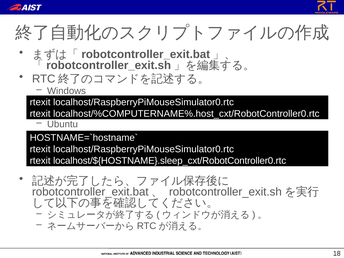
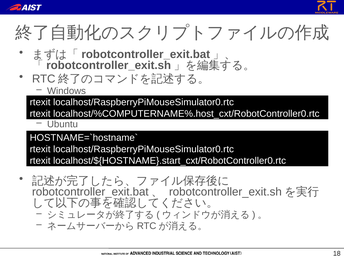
localhost/${HOSTNAME}.sleep_cxt/RobotController0.rtc: localhost/${HOSTNAME}.sleep_cxt/RobotController0.rtc -> localhost/${HOSTNAME}.start_cxt/RobotController0.rtc (170, 161)
